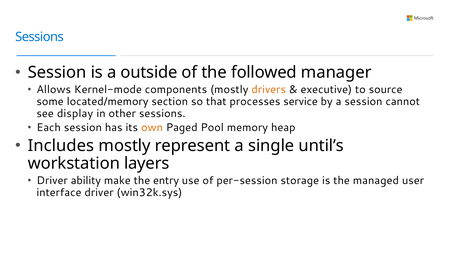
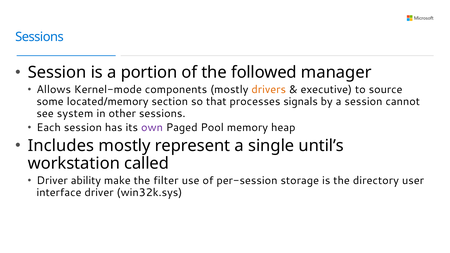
outside: outside -> portion (149, 73)
service: service -> signals (301, 102)
display: display -> system (75, 113)
own colour: orange -> purple (152, 128)
layers: layers -> called (147, 164)
entry: entry -> filter (166, 181)
managed: managed -> directory (376, 181)
